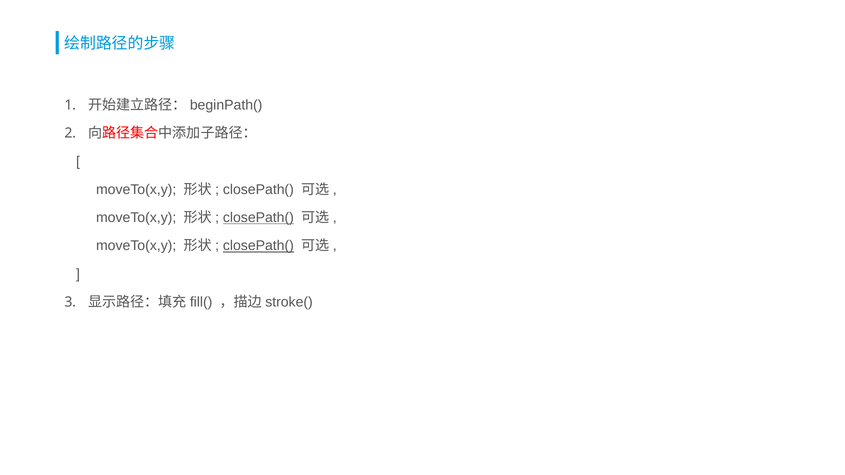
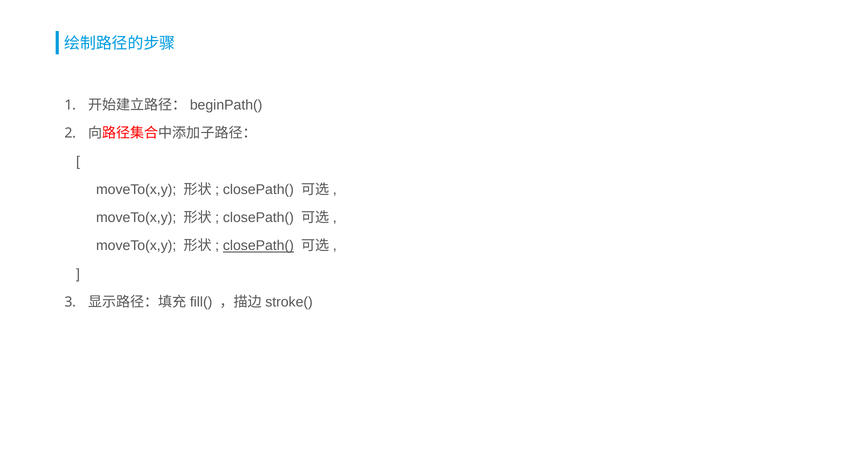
closePath( underline: present -> none (258, 218)
